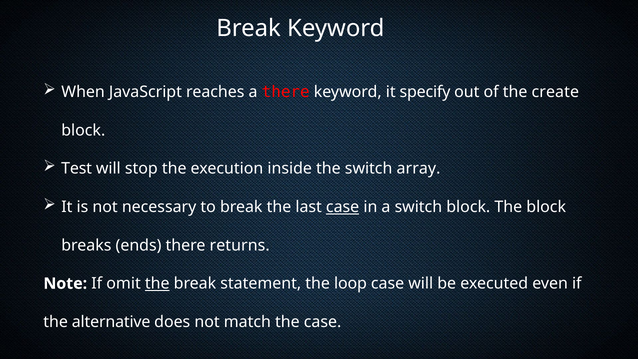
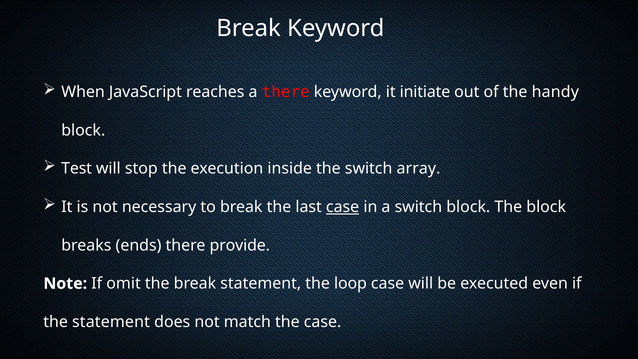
specify: specify -> initiate (425, 92)
create: create -> handy (555, 92)
returns: returns -> provide (240, 245)
the underline: present -> none (157, 283)
the alternative: alternative -> statement (111, 322)
